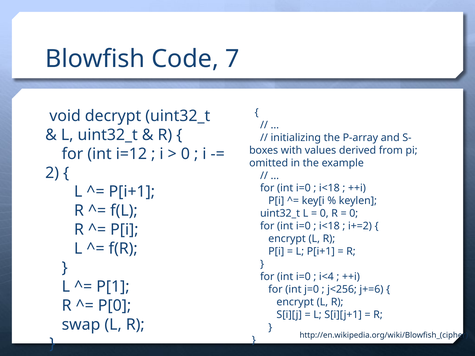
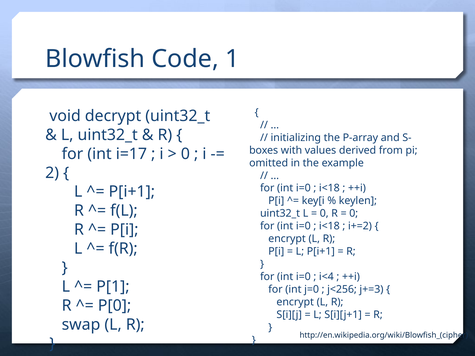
7: 7 -> 1 (232, 59)
i=12: i=12 -> i=17 (131, 154)
j+=6: j+=6 -> j+=3 (371, 290)
